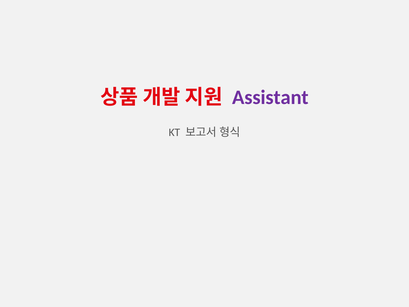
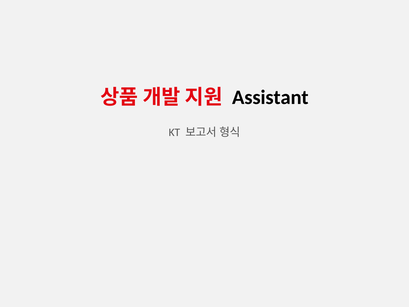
Assistant colour: purple -> black (270, 97)
